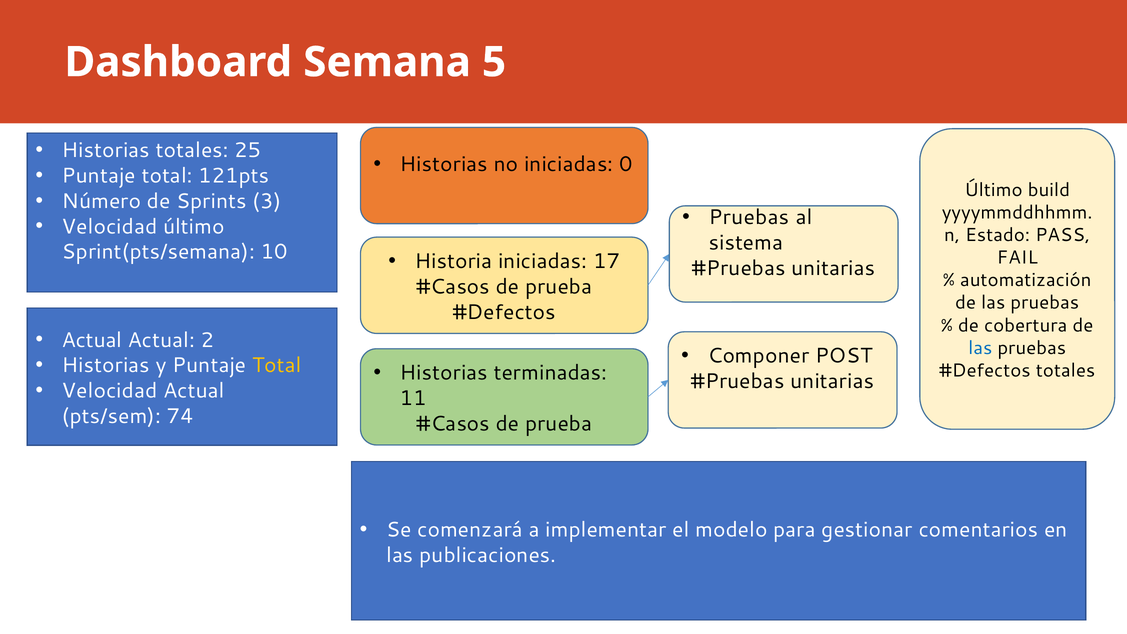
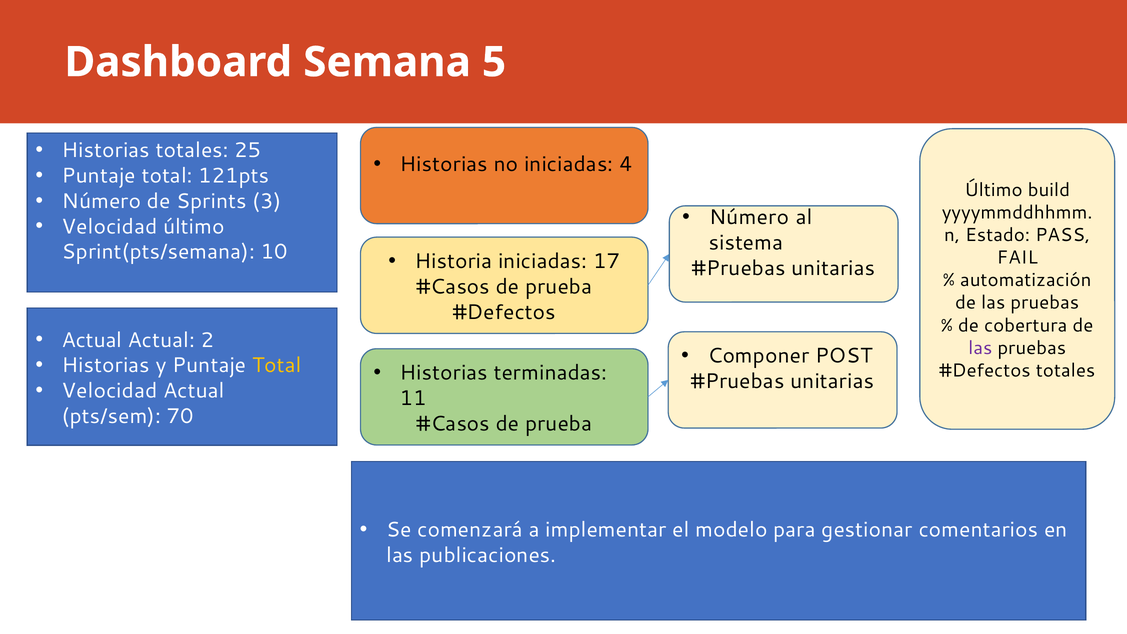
0: 0 -> 4 (626, 164)
Pruebas: Pruebas -> Número (749, 217)
las colour: blue -> purple (980, 348)
74: 74 -> 70 (180, 416)
